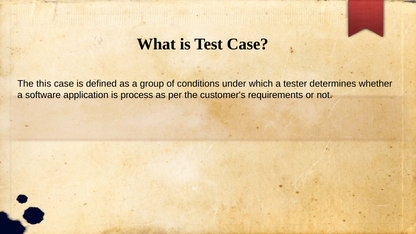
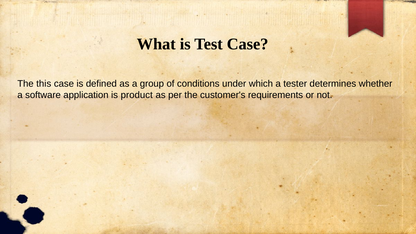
process: process -> product (137, 95)
